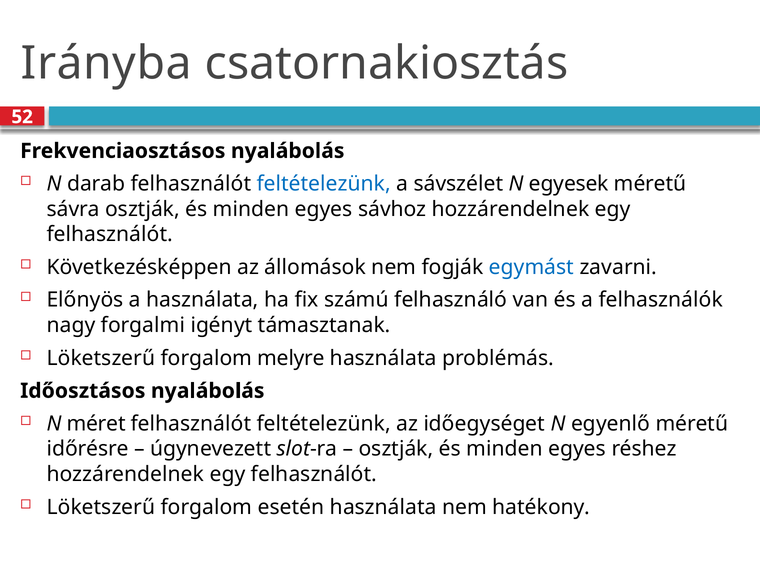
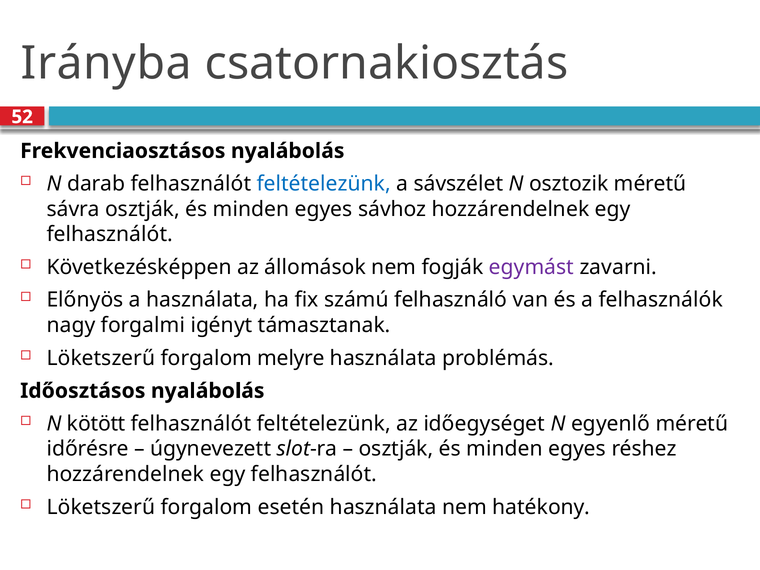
egyesek: egyesek -> osztozik (569, 184)
egymást colour: blue -> purple (531, 267)
méret: méret -> kötött (96, 424)
